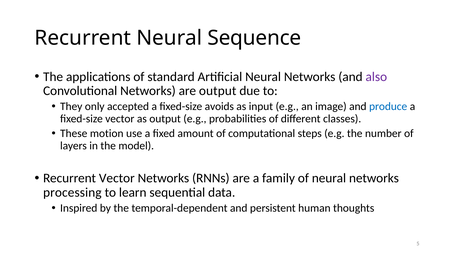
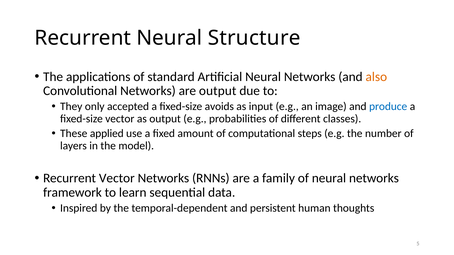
Sequence: Sequence -> Structure (254, 38)
also colour: purple -> orange (376, 77)
motion: motion -> applied (107, 134)
processing: processing -> framework (72, 193)
